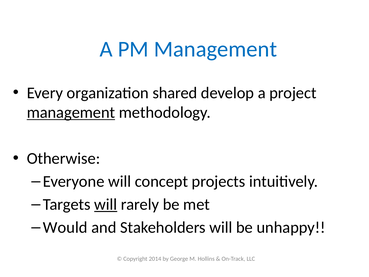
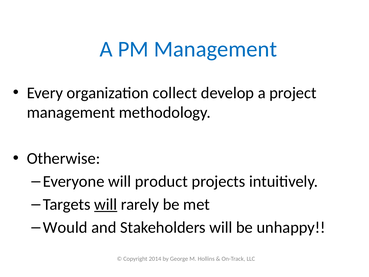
shared: shared -> collect (175, 93)
management underline: present -> none (71, 112)
concept: concept -> product (161, 181)
